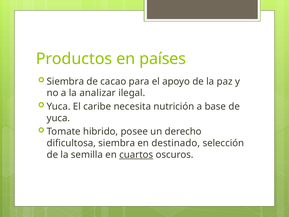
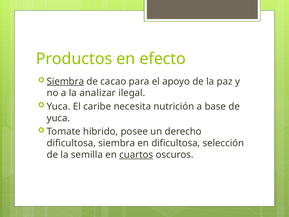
países: países -> efecto (163, 59)
Siembra underline: none -> present (65, 81)
en destinado: destinado -> dificultosa (176, 143)
